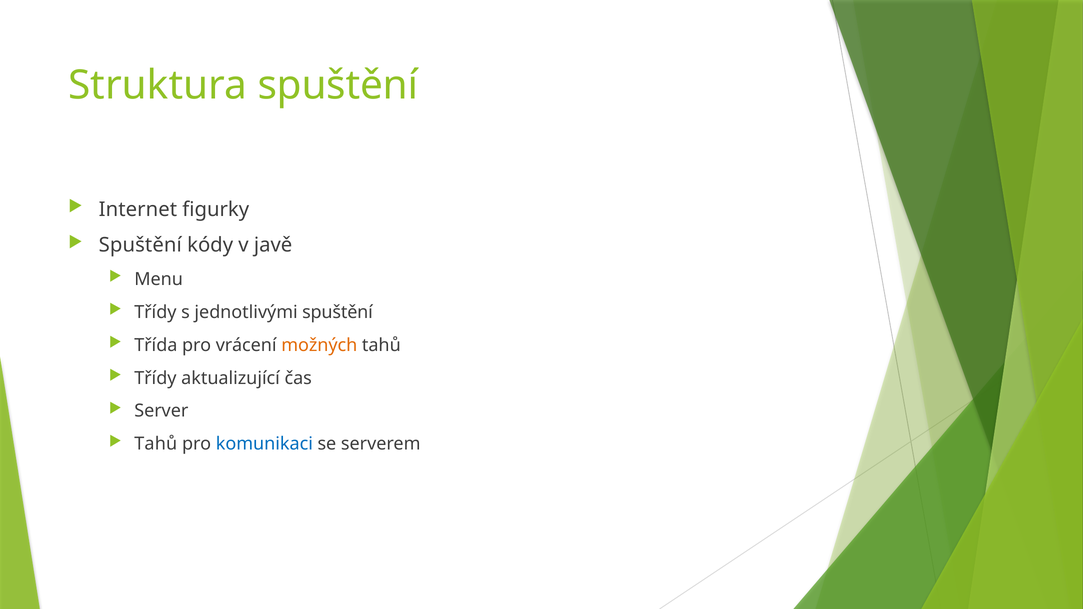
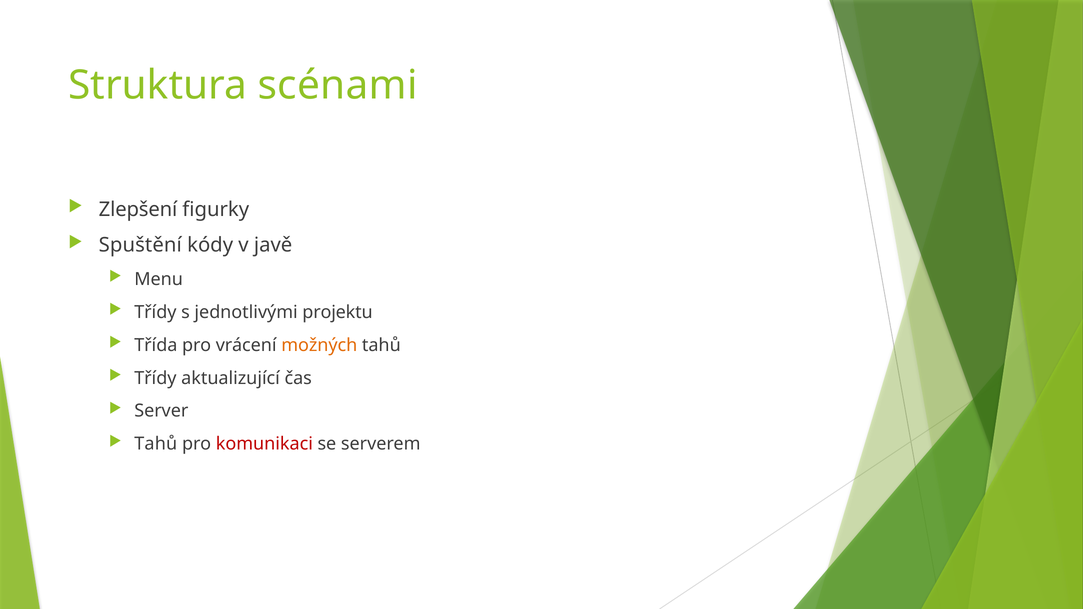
Struktura spuštění: spuštění -> scénami (338, 85)
Internet: Internet -> Zlepšení (138, 210)
jednotlivými spuštění: spuštění -> projektu (337, 312)
komunikaci colour: blue -> red (264, 444)
